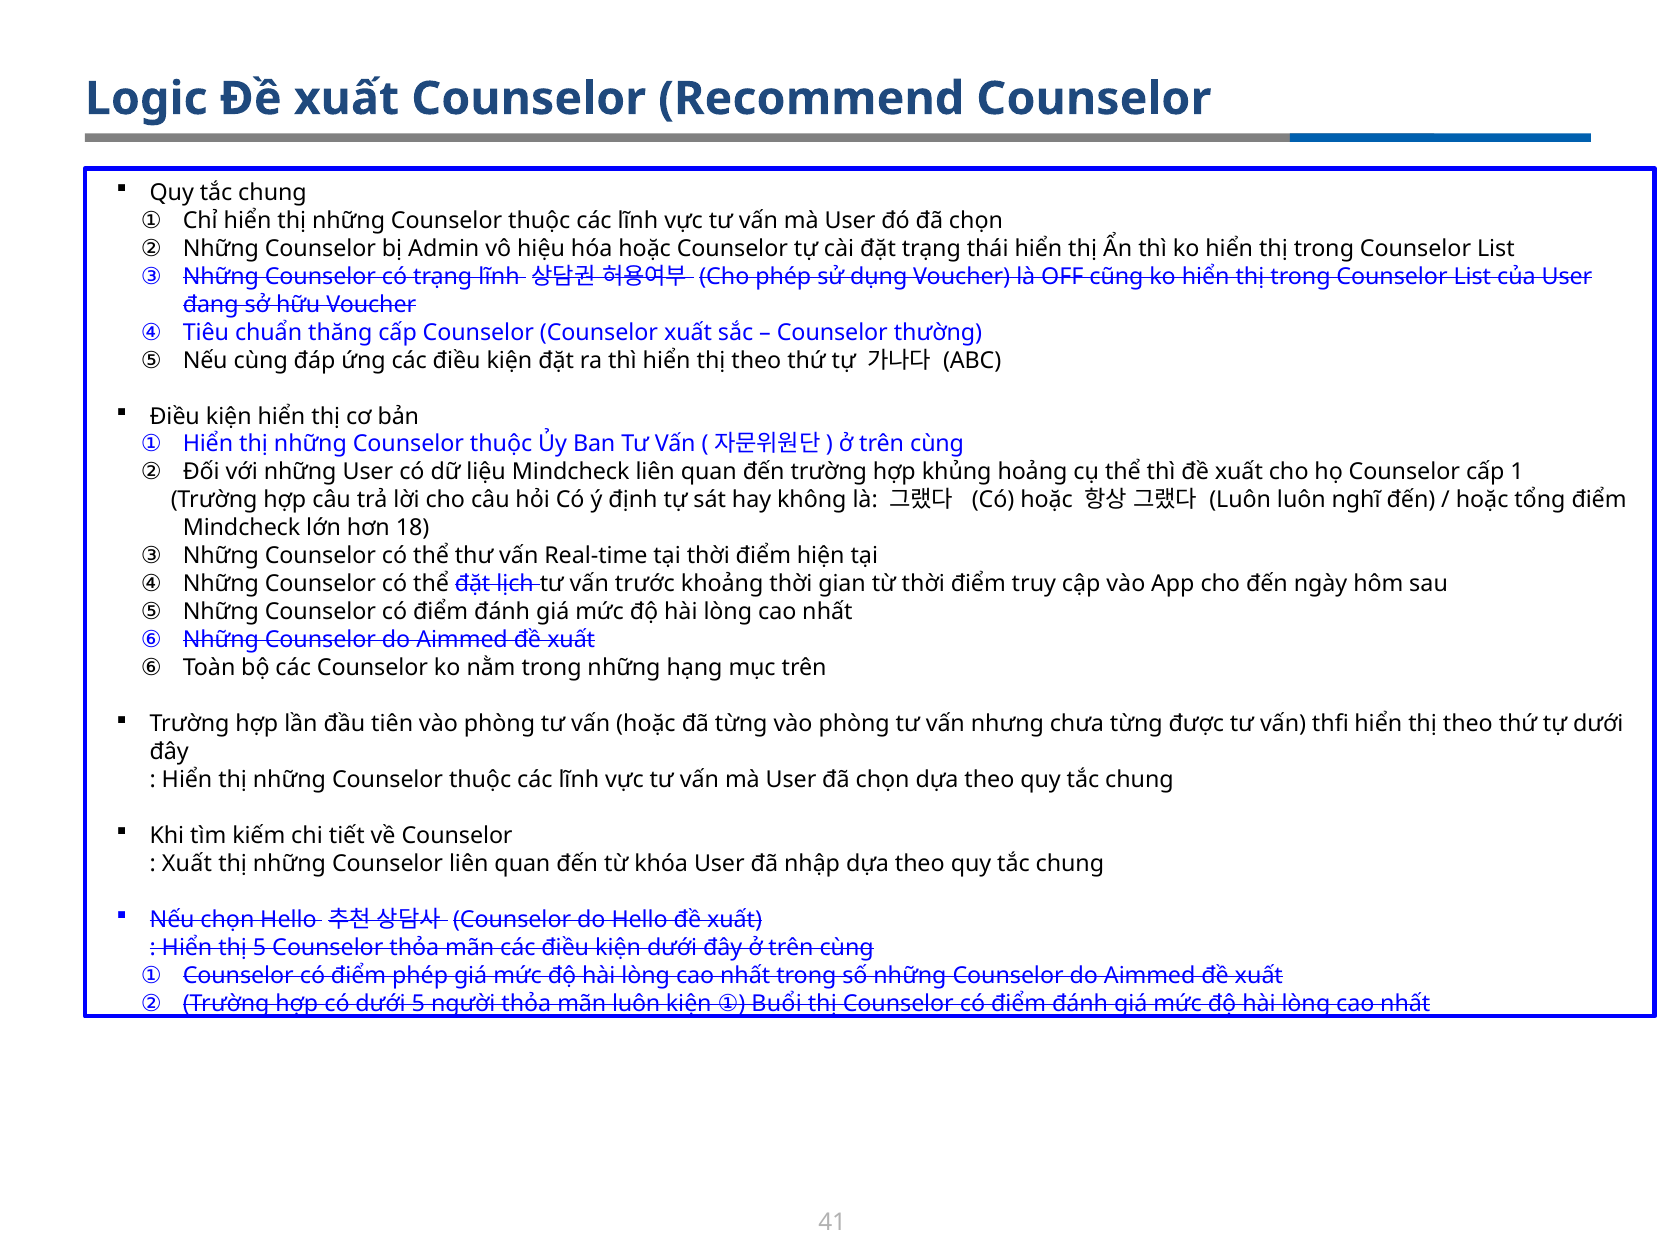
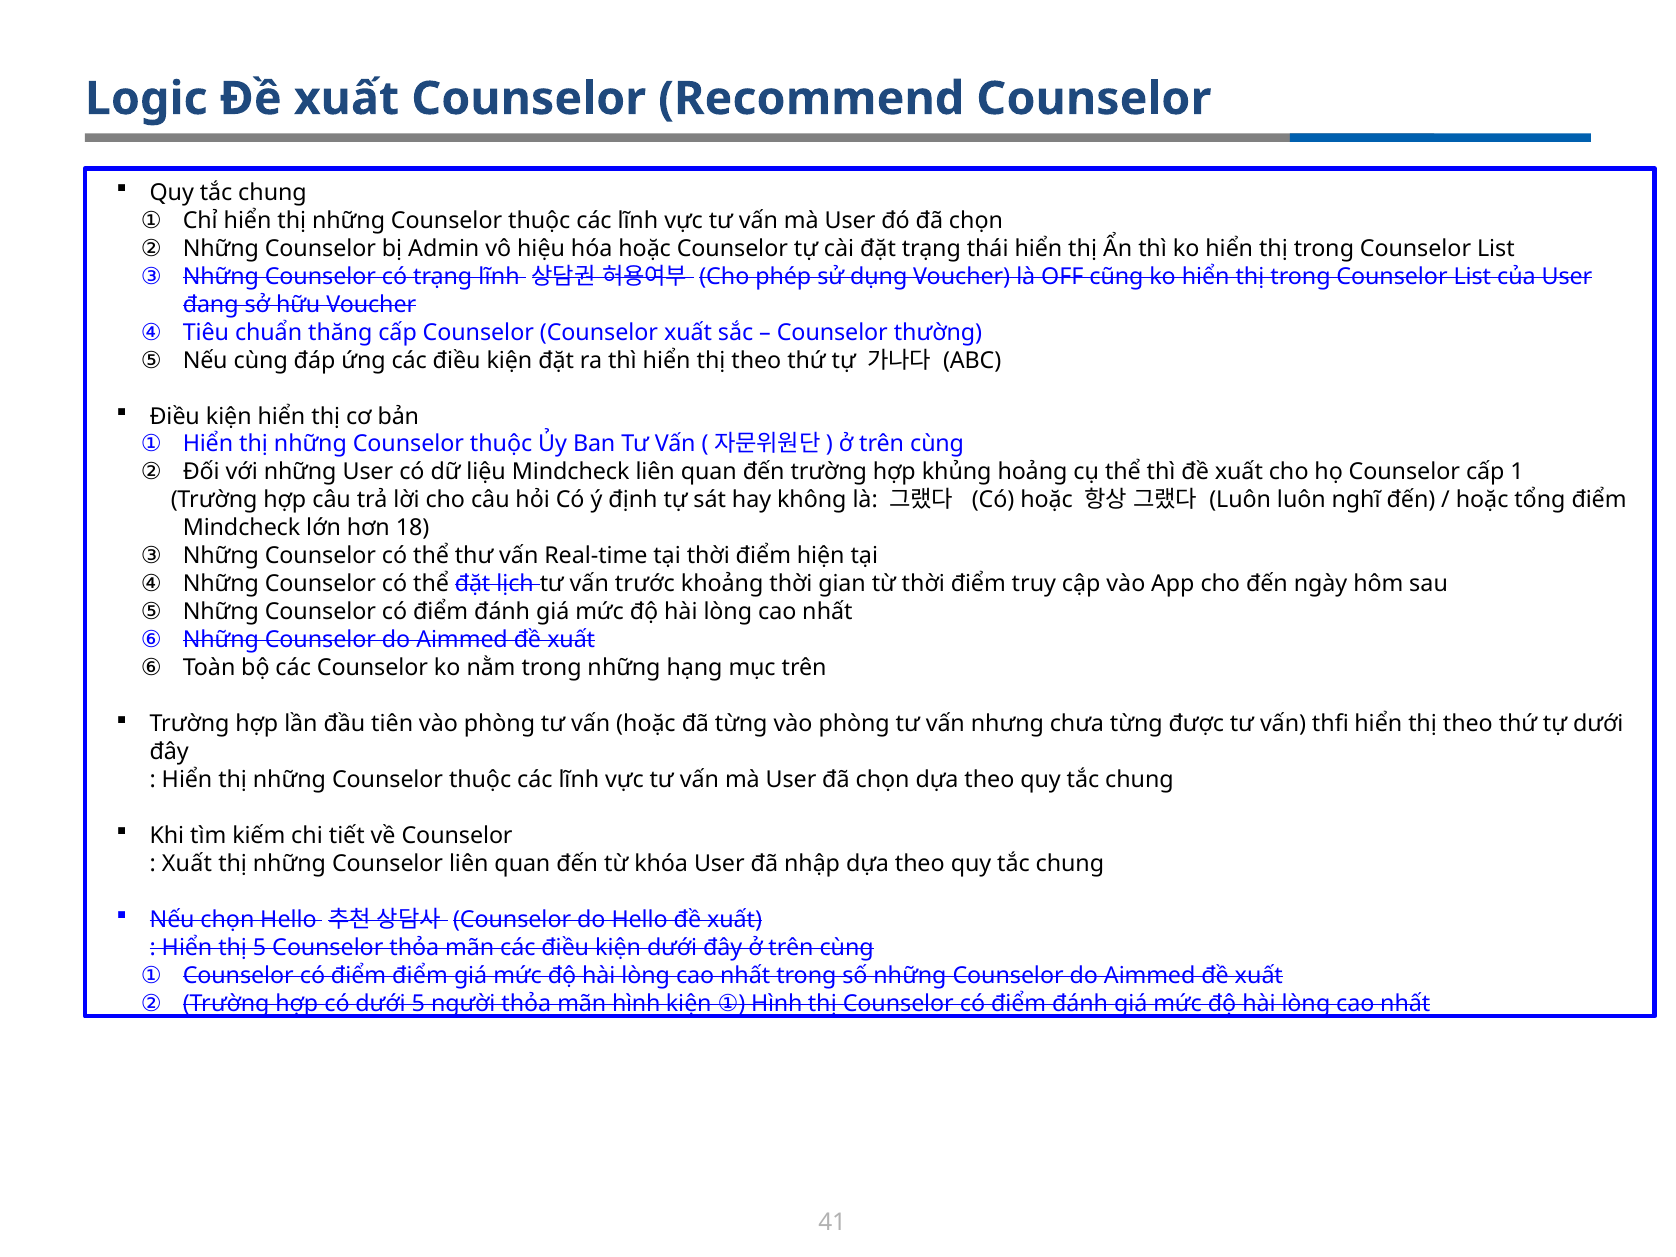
điểm phép: phép -> điểm (420, 976)
mãn luôn: luôn -> hình (636, 1004)
Buổi: Buổi -> Hình (777, 1004)
